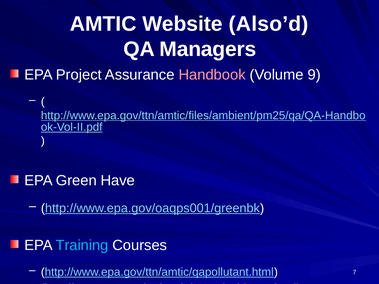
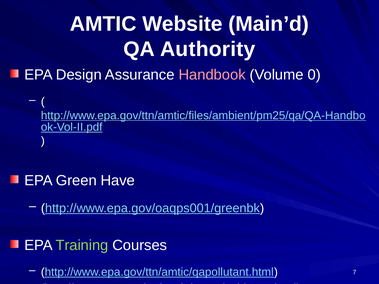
Also’d: Also’d -> Main’d (269, 24)
Managers: Managers -> Authority (208, 49)
Project: Project -> Design (79, 75)
9: 9 -> 0 (314, 75)
Training colour: light blue -> light green (82, 246)
